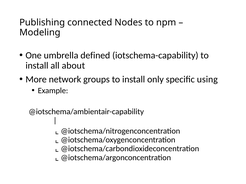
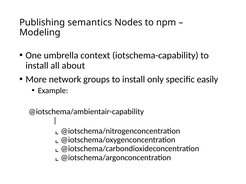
connected: connected -> semantics (90, 23)
defined: defined -> context (95, 55)
using: using -> easily (207, 80)
